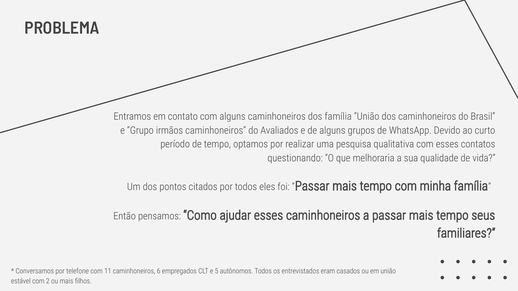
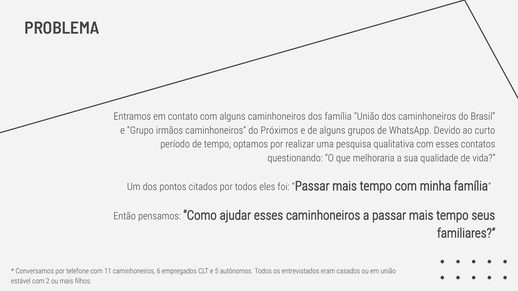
Avaliados: Avaliados -> Próximos (279, 131)
